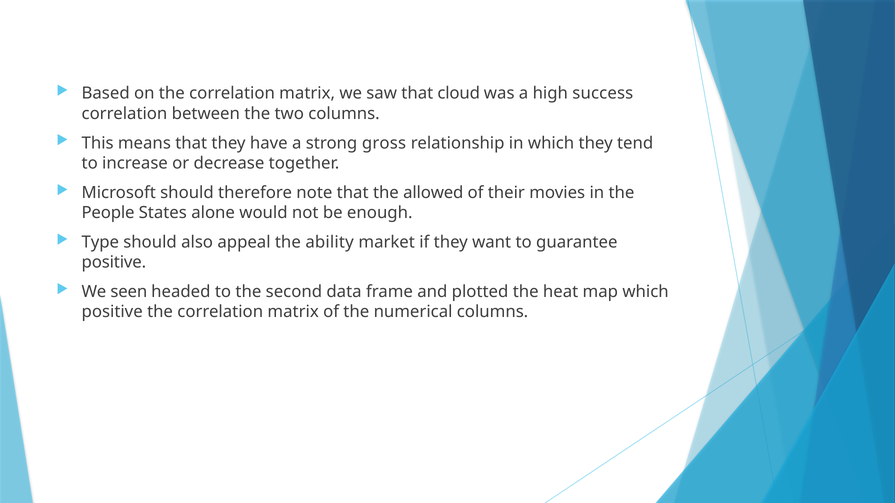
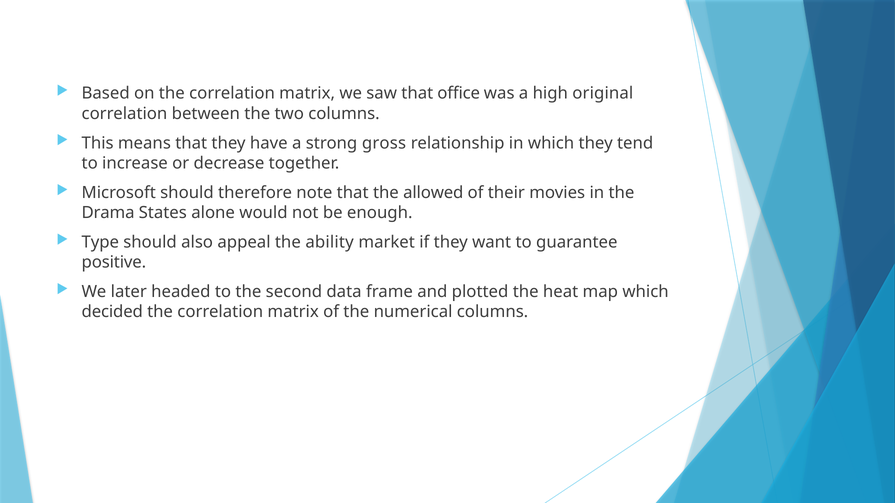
cloud: cloud -> office (459, 94)
success: success -> original (603, 94)
People: People -> Drama (108, 213)
seen: seen -> later (129, 292)
positive: positive -> decided (112, 312)
